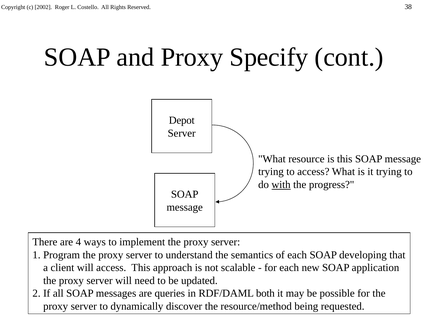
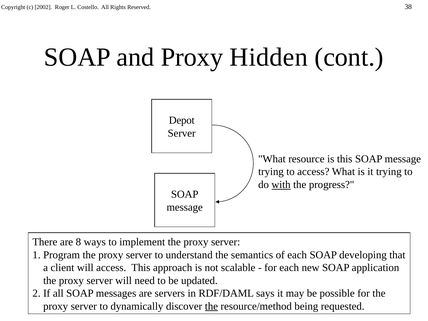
Specify: Specify -> Hidden (269, 57)
4: 4 -> 8 (78, 242)
queries: queries -> servers (170, 293)
both: both -> says (265, 293)
the underline: none -> present (211, 306)
